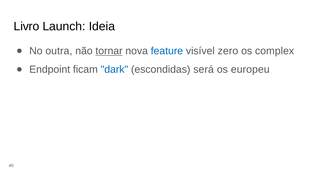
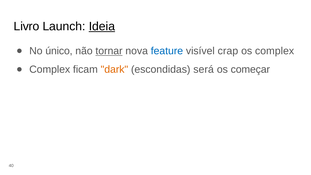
Ideia underline: none -> present (102, 26)
outra: outra -> único (59, 51)
zero: zero -> crap (228, 51)
Endpoint: Endpoint -> Complex (50, 69)
dark colour: blue -> orange (114, 69)
europeu: europeu -> começar (250, 69)
